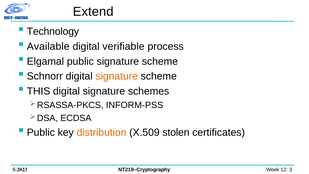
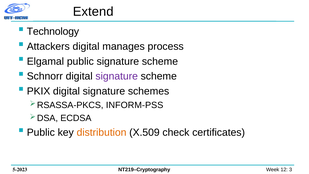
Available: Available -> Attackers (48, 46)
verifiable: verifiable -> manages (124, 46)
signature colour: orange -> purple (117, 76)
THIS: THIS -> PKIX (39, 91)
stolen: stolen -> check (176, 132)
